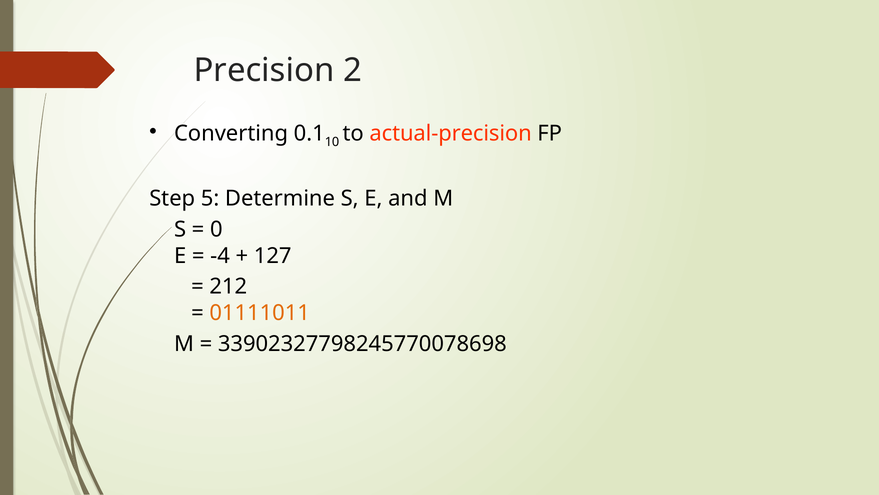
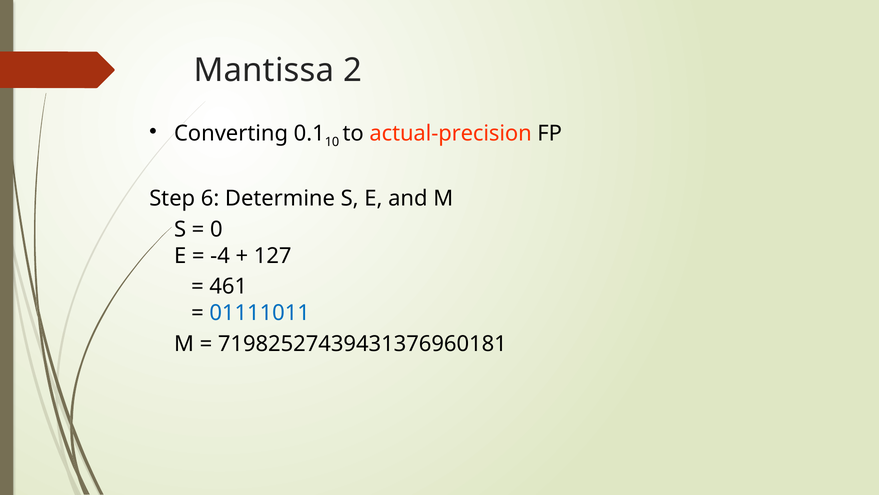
Precision: Precision -> Mantissa (264, 70)
5: 5 -> 6 (210, 198)
212: 212 -> 461 (228, 286)
01111011 colour: orange -> blue (260, 313)
33902327798245770078698: 33902327798245770078698 -> 71982527439431376960181 (362, 343)
